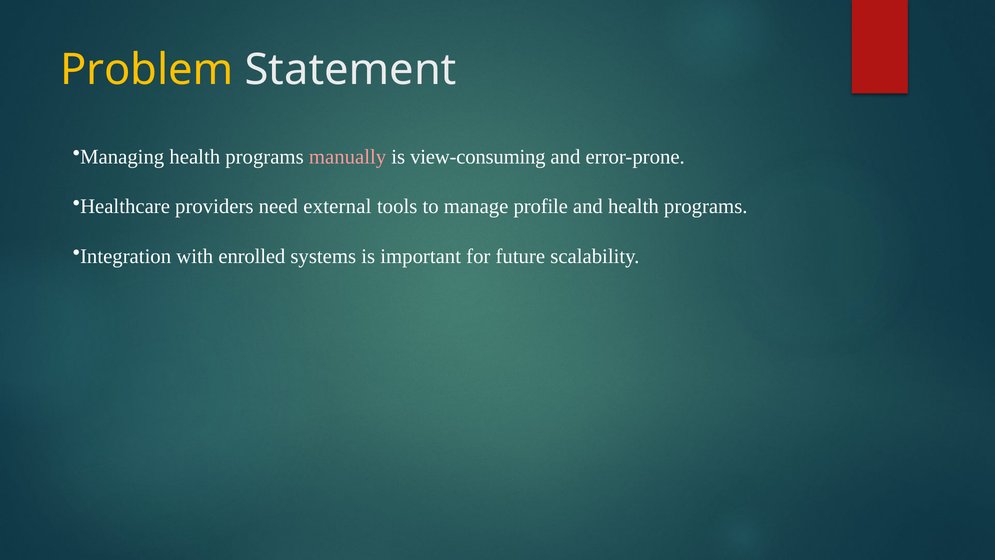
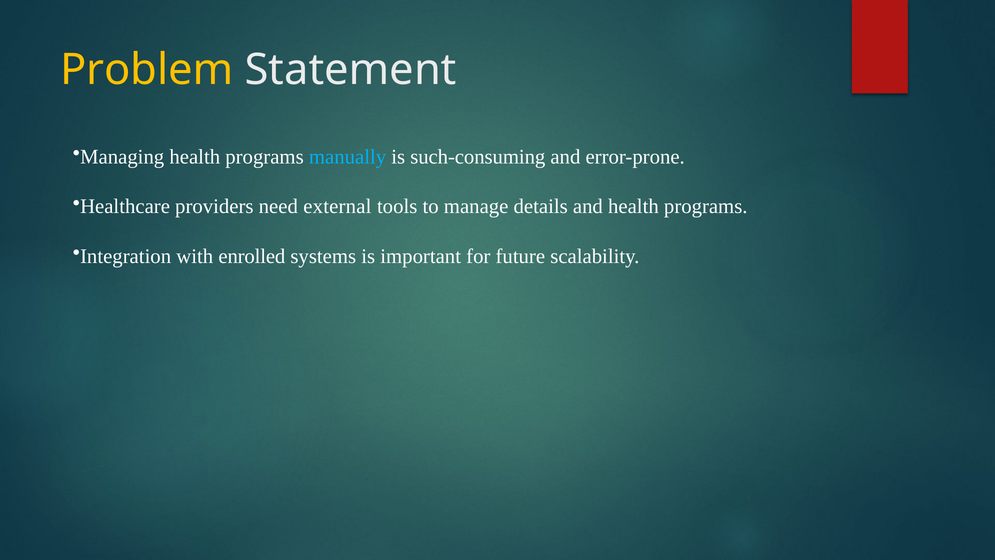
manually colour: pink -> light blue (348, 157)
view-consuming: view-consuming -> such-consuming (478, 157)
profile: profile -> details (541, 206)
